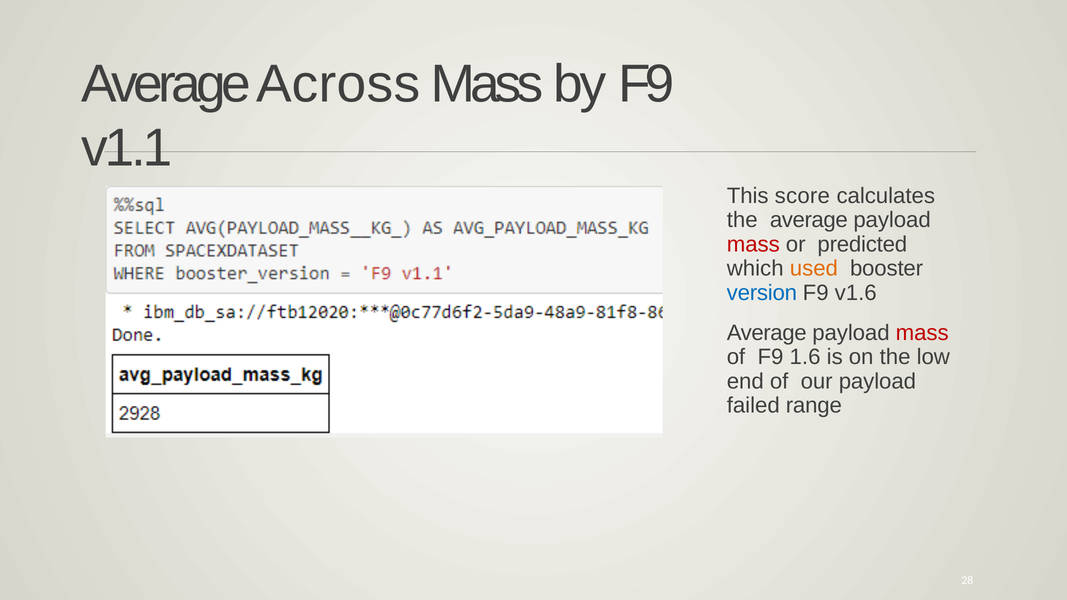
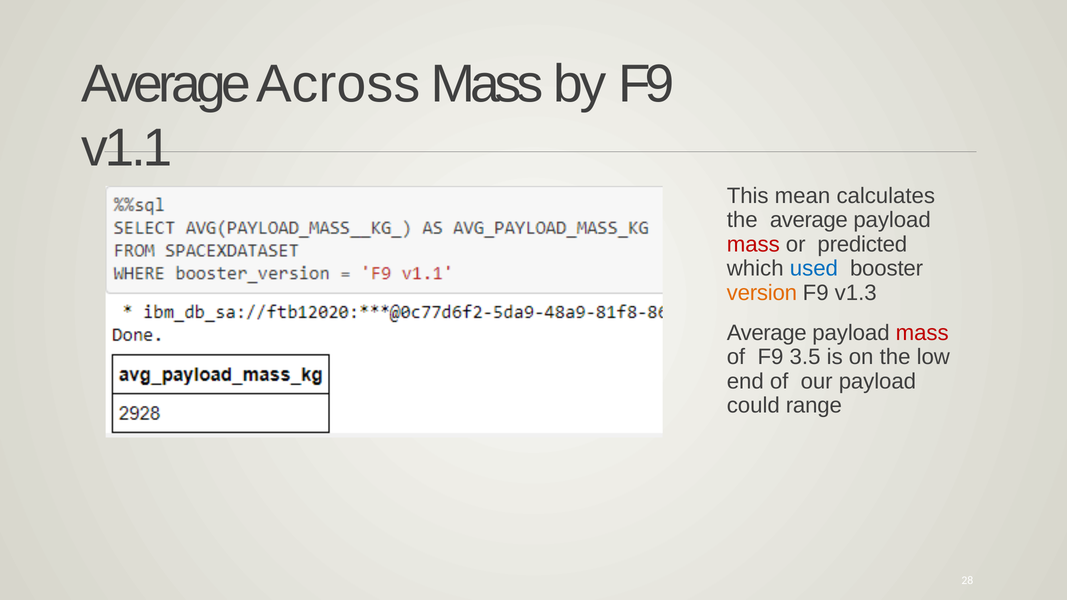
score: score -> mean (802, 196)
used colour: orange -> blue (814, 269)
version colour: blue -> orange (762, 293)
v1.6: v1.6 -> v1.3 (856, 293)
1.6: 1.6 -> 3.5 (805, 357)
failed: failed -> could (753, 406)
